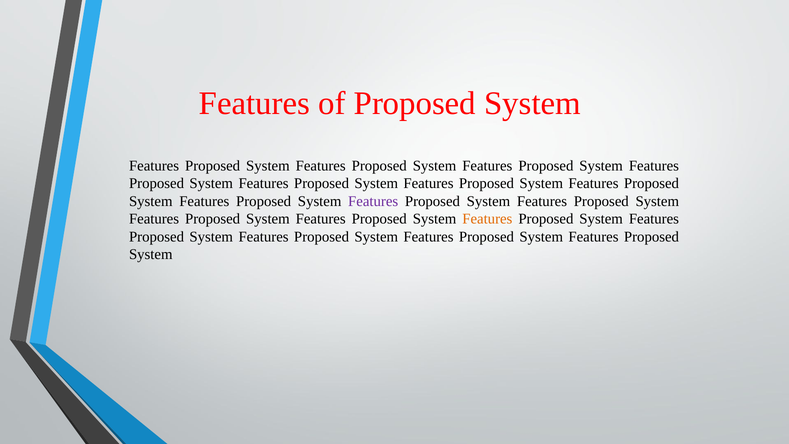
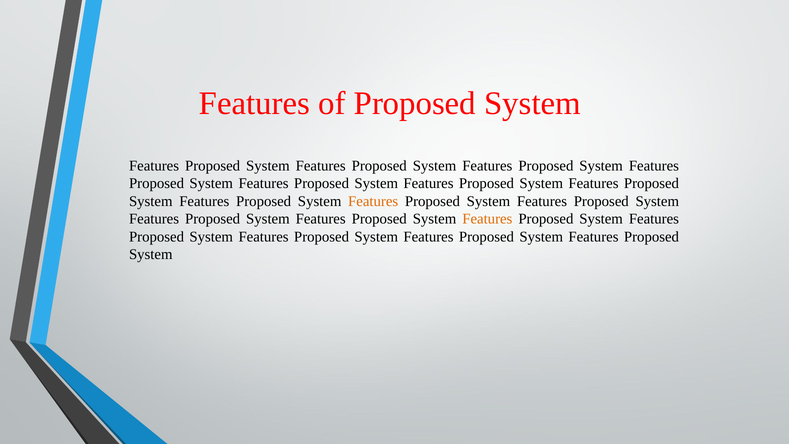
Features colour: purple -> orange (373, 201)
